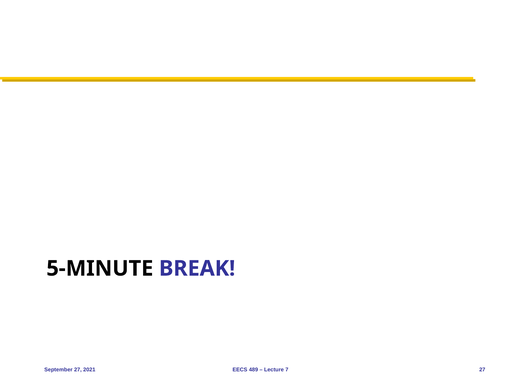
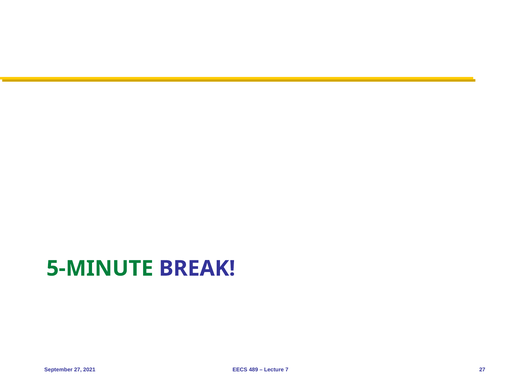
5-MINUTE colour: black -> green (100, 268)
